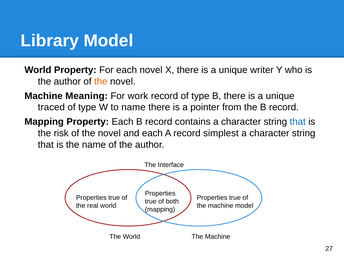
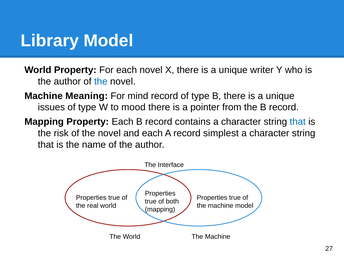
the colour: orange -> blue (101, 82)
work: work -> mind (138, 96)
traced: traced -> issues (51, 107)
to name: name -> mood (133, 107)
